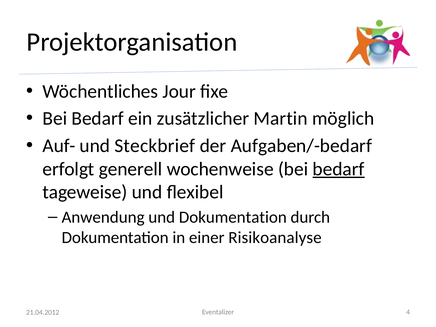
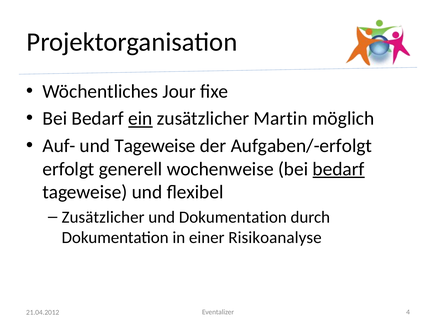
ein underline: none -> present (140, 119)
und Steckbrief: Steckbrief -> Tageweise (155, 146)
Aufgaben/-bedarf: Aufgaben/-bedarf -> Aufgaben/-erfolgt (301, 146)
Anwendung: Anwendung -> Zusätzlicher (103, 217)
